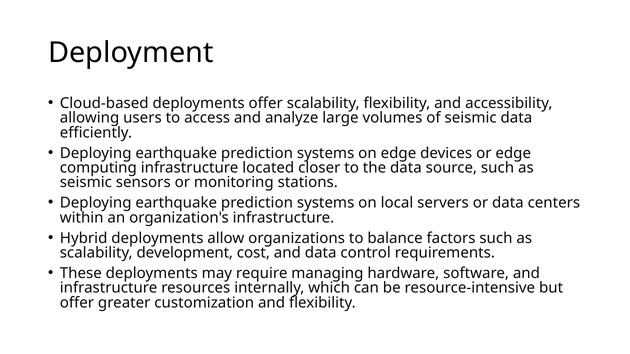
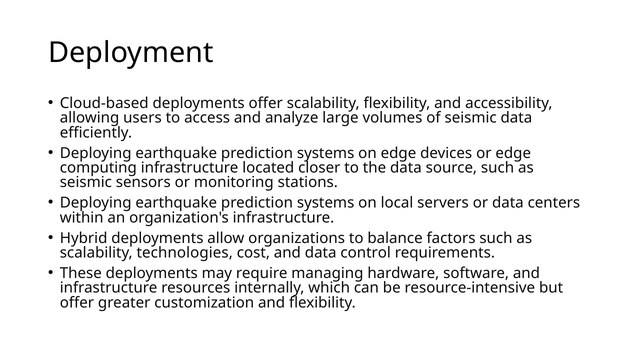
development: development -> technologies (185, 253)
